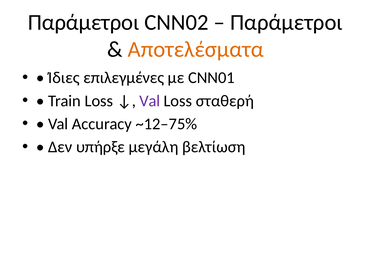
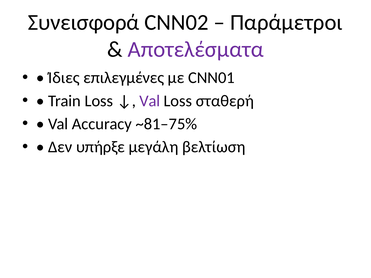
Παράμετροι: Παράμετροι -> Συνεισφορά (84, 22)
Αποτελέσματα colour: orange -> purple (196, 50)
~12–75%: ~12–75% -> ~81–75% (166, 124)
